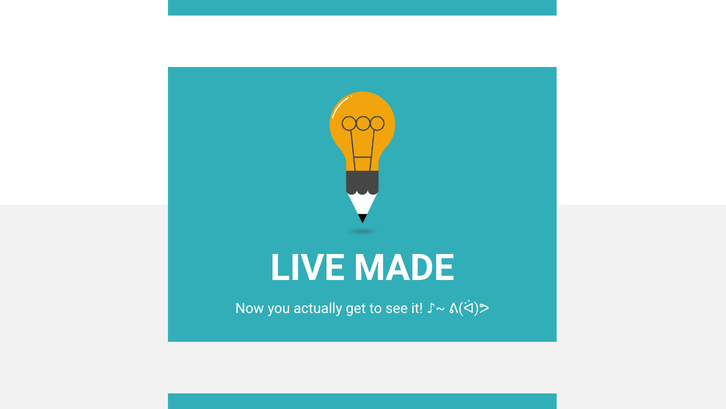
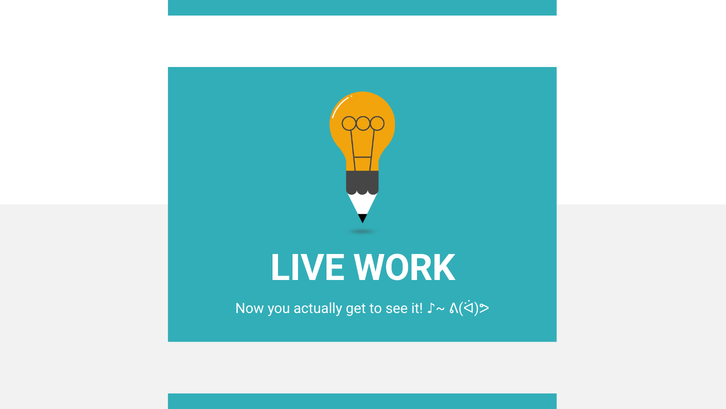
MADE: MADE -> WORK (404, 268)
